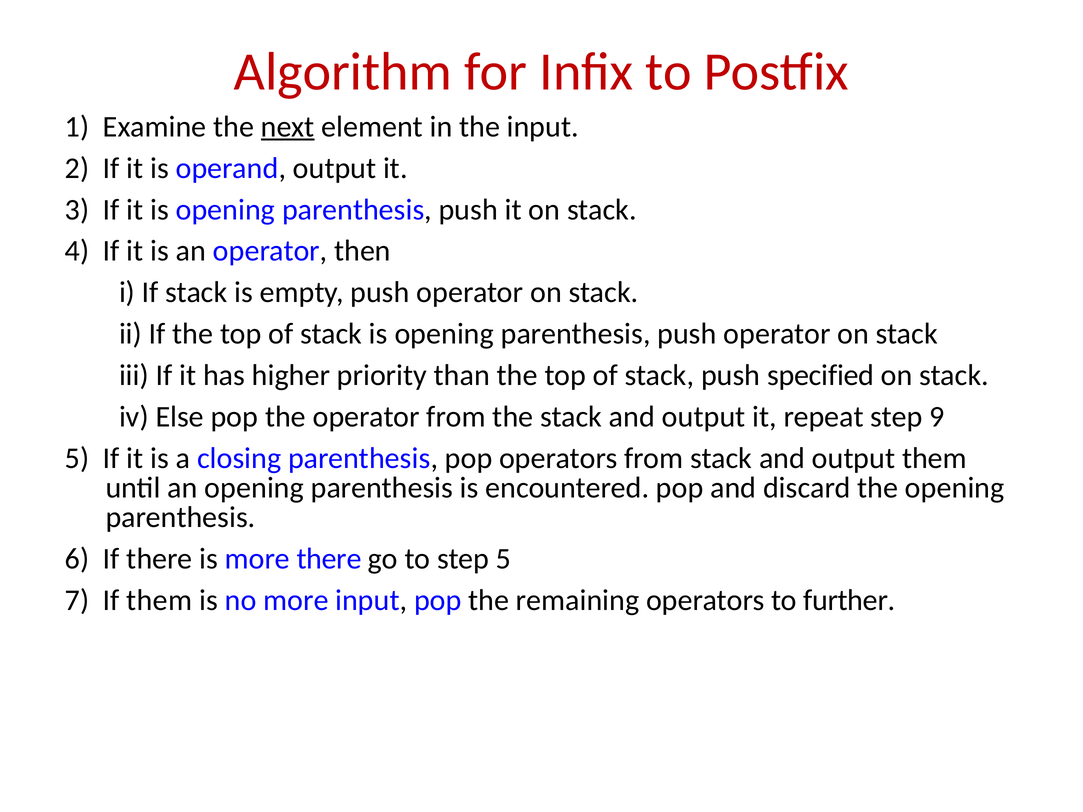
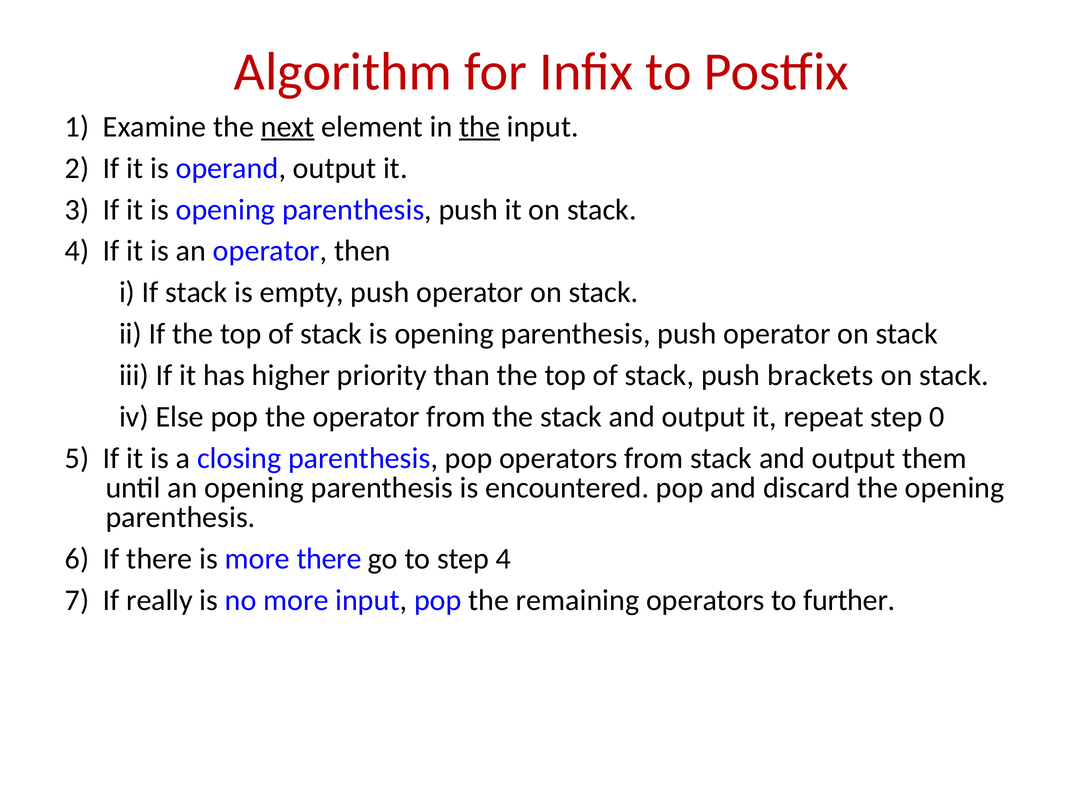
the underline: none -> present (480, 127)
specified: specified -> brackets (820, 376)
9: 9 -> 0 (937, 417)
step 5: 5 -> 4 (504, 559)
If them: them -> really (160, 600)
